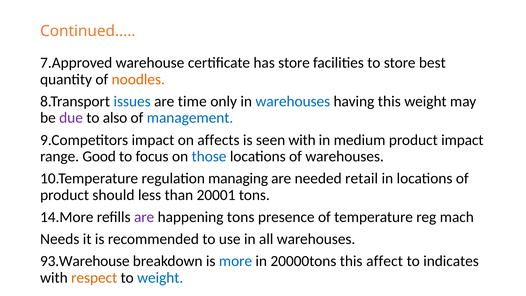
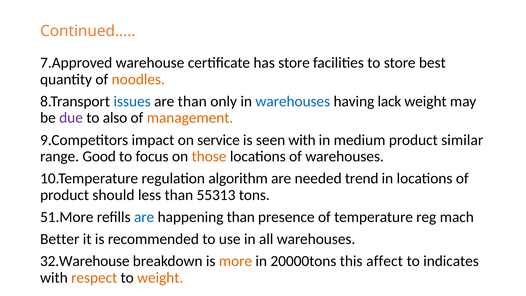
are time: time -> than (192, 101)
having this: this -> lack (389, 101)
management colour: blue -> orange (190, 118)
affects: affects -> service (219, 140)
product impact: impact -> similar (462, 140)
those colour: blue -> orange (209, 156)
managing: managing -> algorithm (238, 178)
retail: retail -> trend (362, 178)
20001: 20001 -> 55313 (216, 195)
14.More: 14.More -> 51.More (67, 217)
are colour: purple -> blue (144, 217)
happening tons: tons -> than (241, 217)
Needs: Needs -> Better (60, 239)
93.Warehouse: 93.Warehouse -> 32.Warehouse (85, 261)
more colour: blue -> orange (235, 261)
weight colour: blue -> orange (160, 278)
